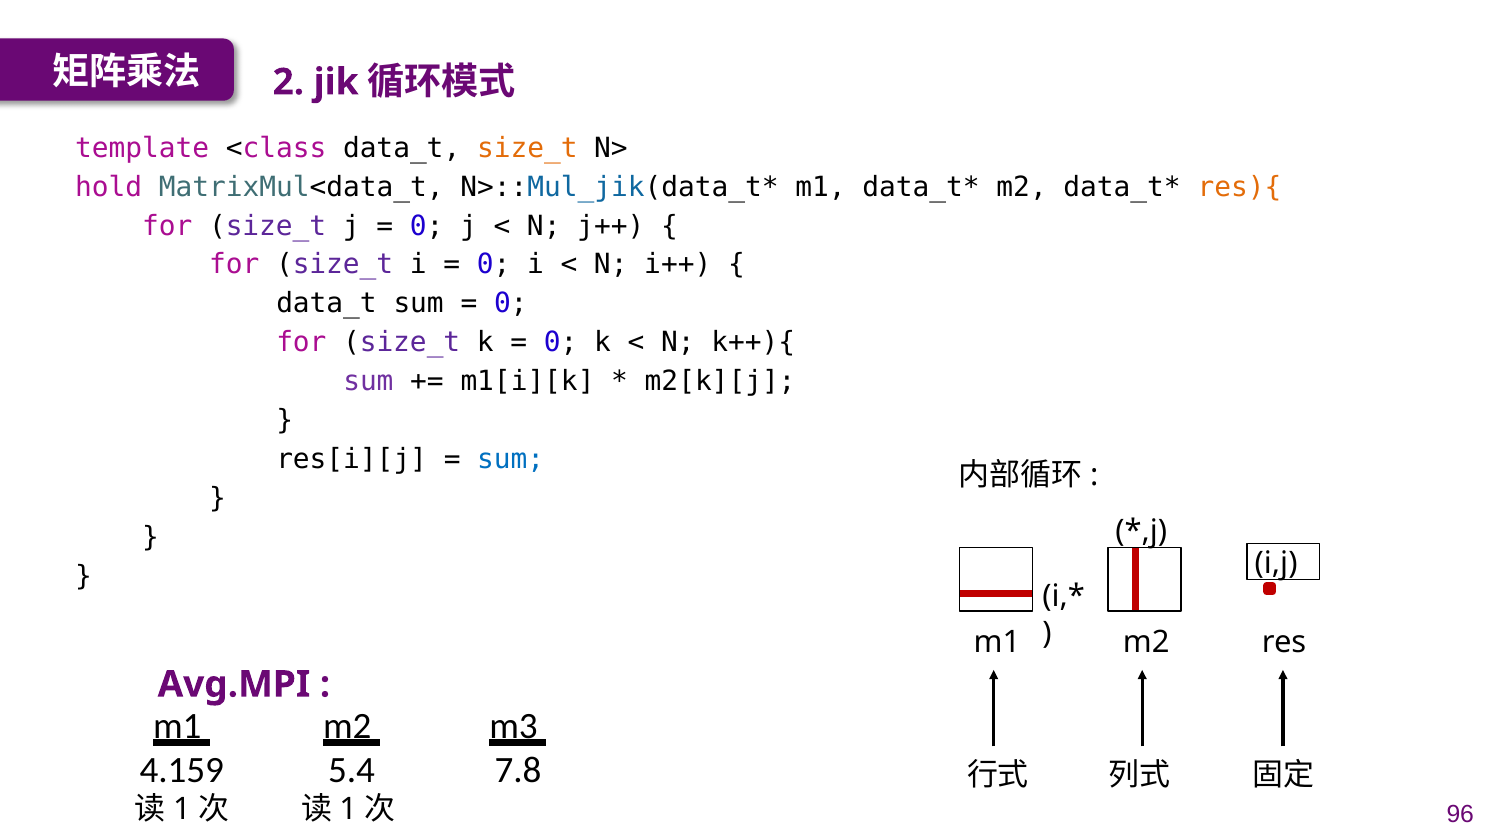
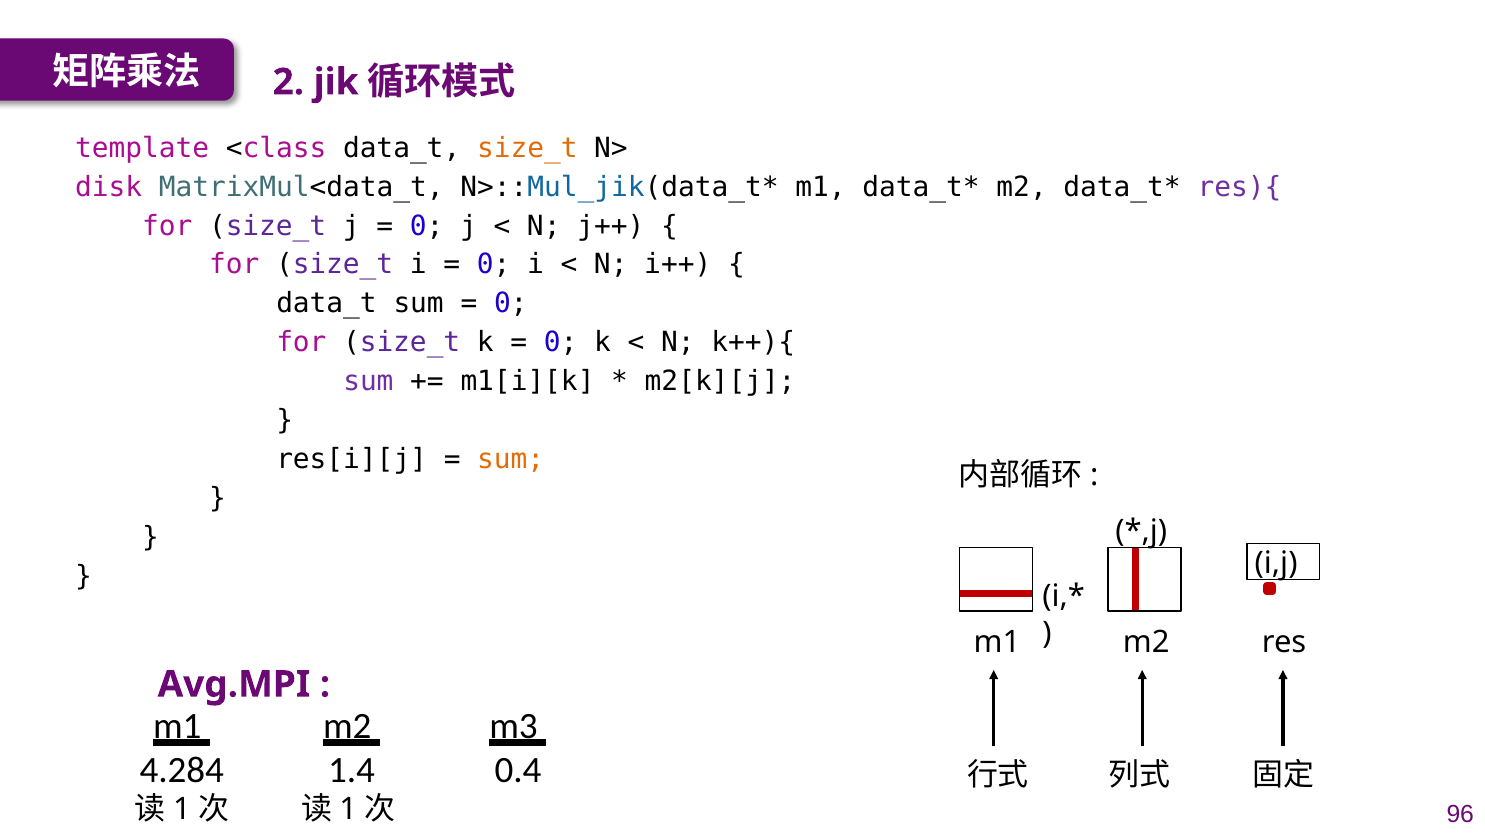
hold: hold -> disk (109, 187)
res){ colour: orange -> purple (1239, 187)
sum colour: blue -> orange (511, 460)
4.159: 4.159 -> 4.284 (182, 771)
5.4: 5.4 -> 1.4 (352, 771)
7.8: 7.8 -> 0.4 (518, 771)
